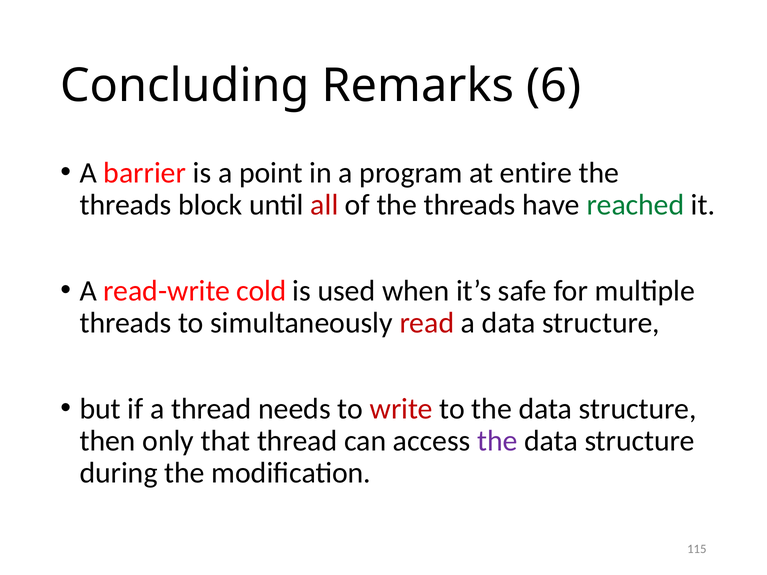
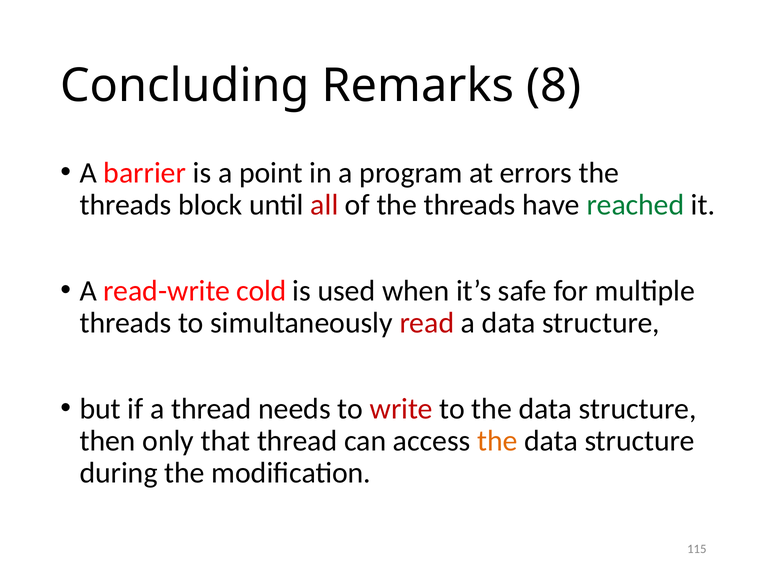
6: 6 -> 8 (554, 86)
entire: entire -> errors (536, 173)
the colour: purple -> orange (497, 441)
